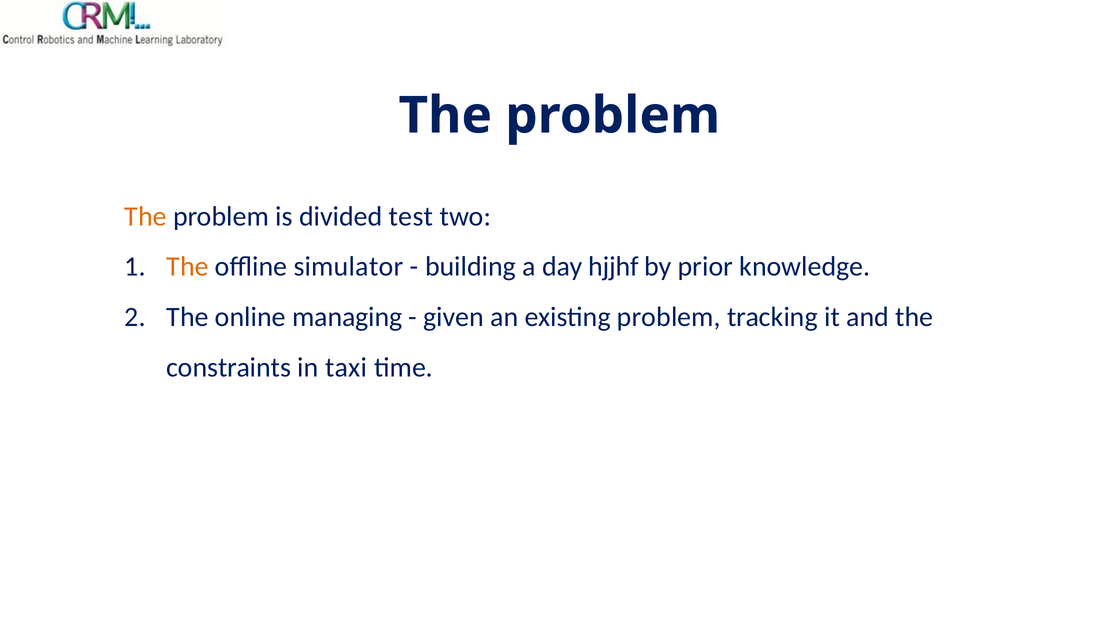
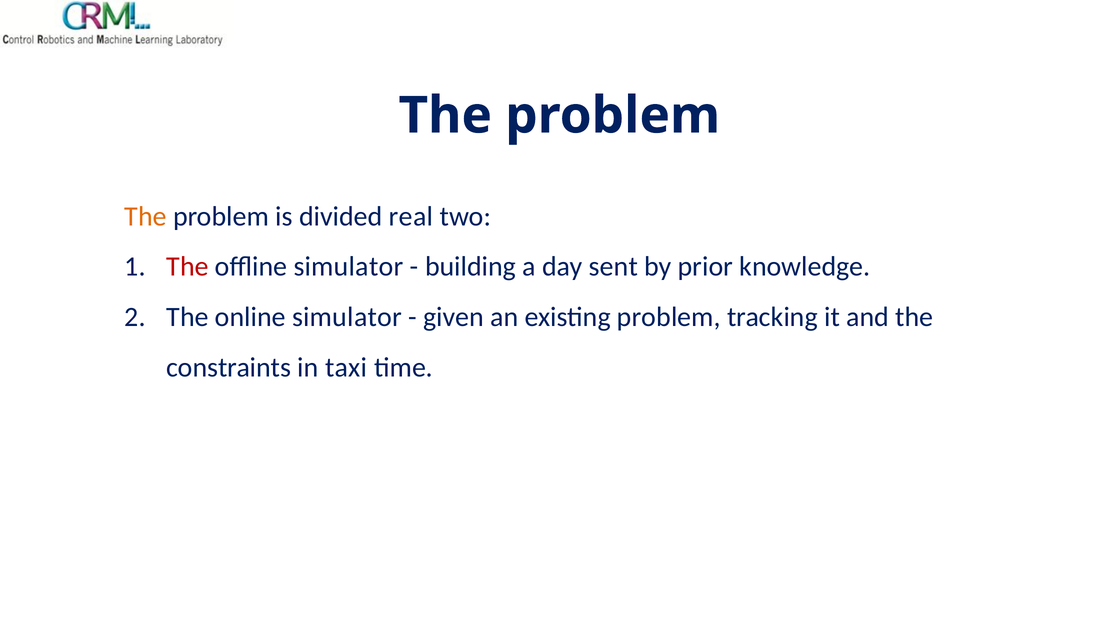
test: test -> real (411, 216)
The colour: orange -> red (188, 267)
hjjhf: hjjhf -> sent (613, 267)
online managing: managing -> simulator (347, 317)
